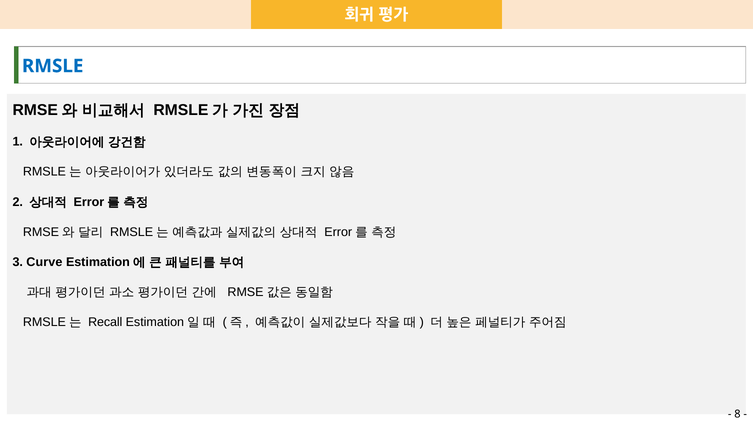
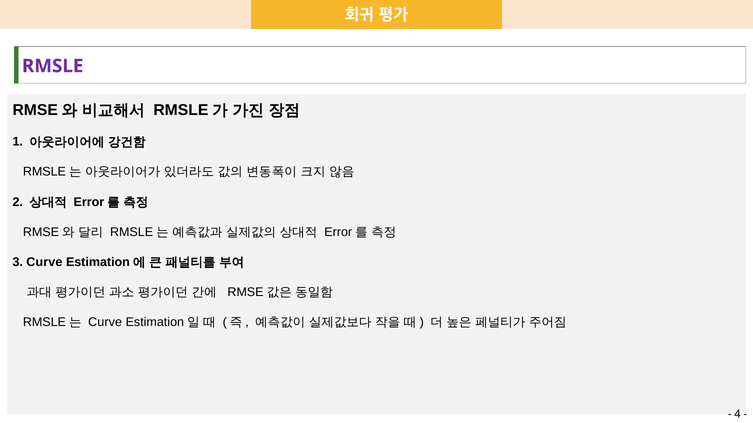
RMSLE colour: blue -> purple (53, 66)
Recall: Recall -> Curve (105, 323)
8: 8 -> 4 (737, 415)
